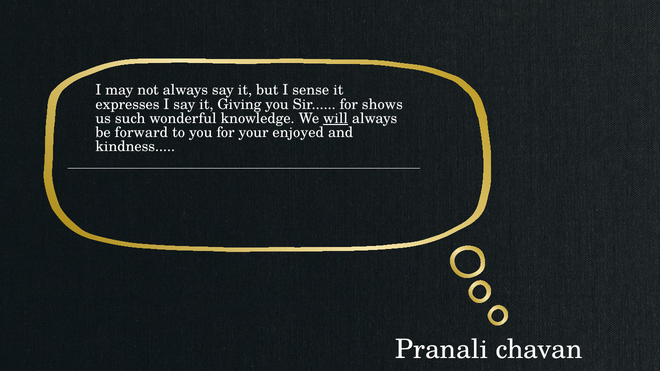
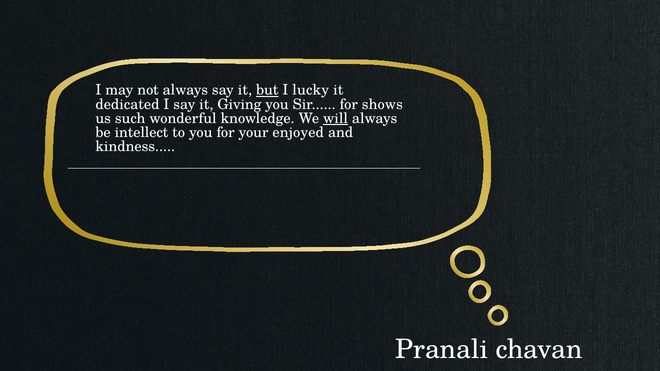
but underline: none -> present (267, 90)
sense: sense -> lucky (311, 90)
expresses: expresses -> dedicated (127, 104)
forward: forward -> intellect (141, 132)
